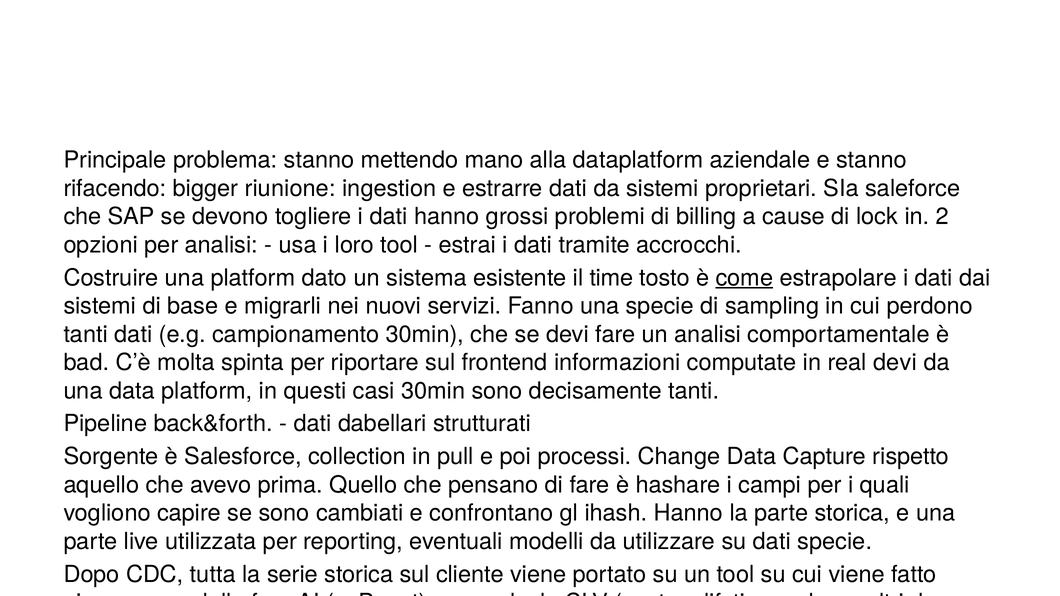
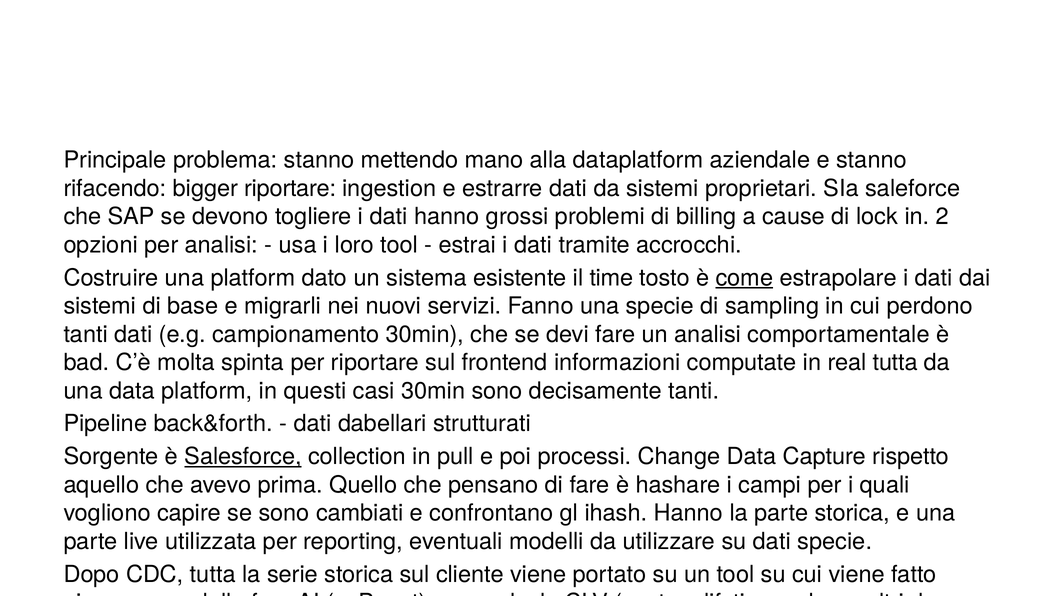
bigger riunione: riunione -> riportare (290, 188)
real devi: devi -> tutta (895, 363)
Salesforce underline: none -> present (243, 457)
